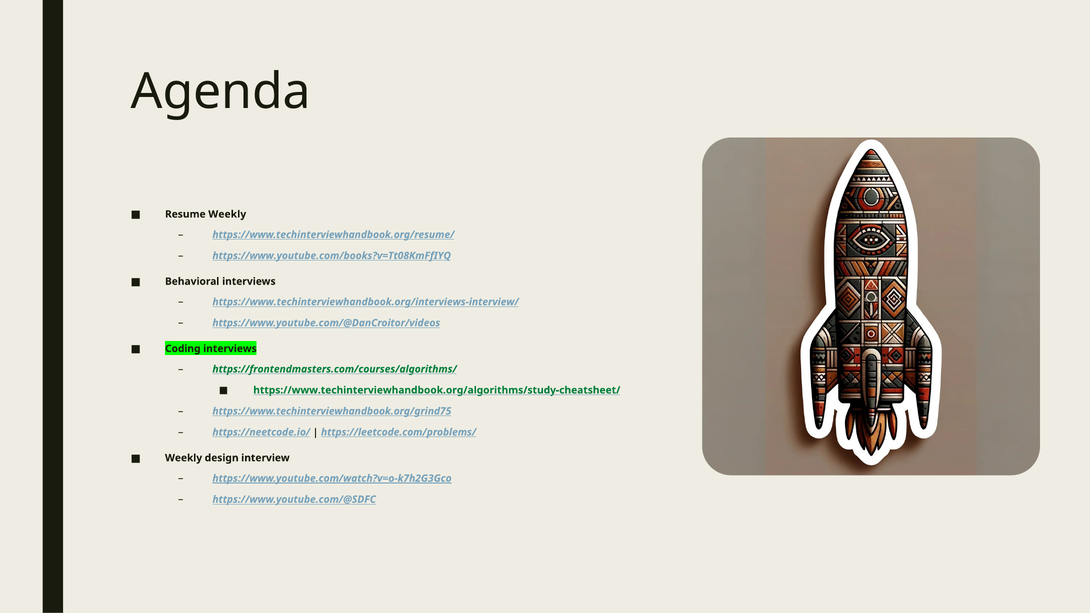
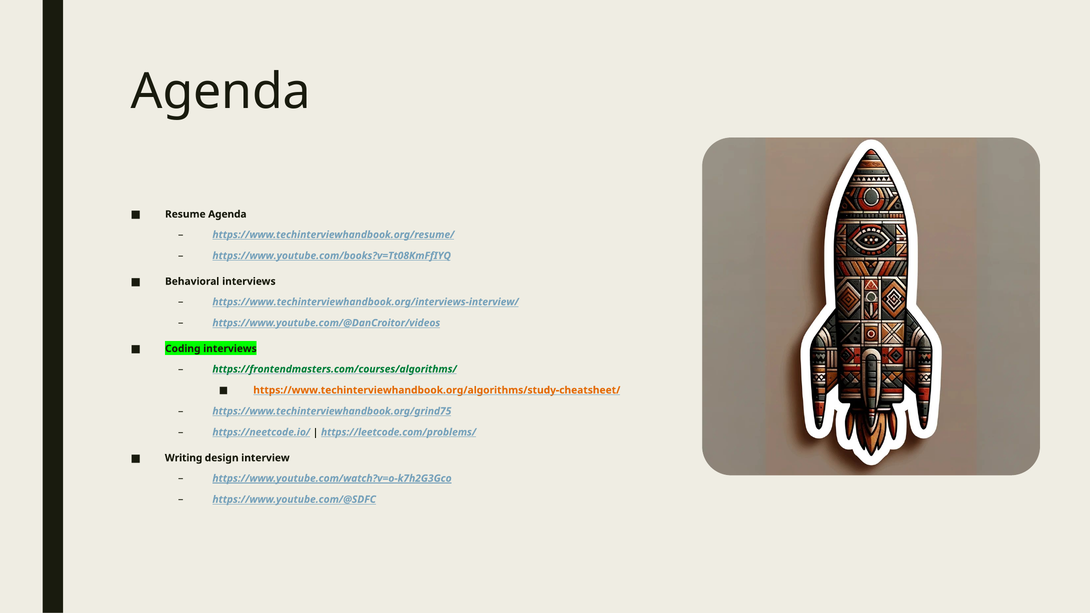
Resume Weekly: Weekly -> Agenda (227, 214)
https://www.techinterviewhandbook.org/algorithms/study-cheatsheet/ colour: green -> orange (437, 390)
Weekly: Weekly -> Writing (184, 458)
